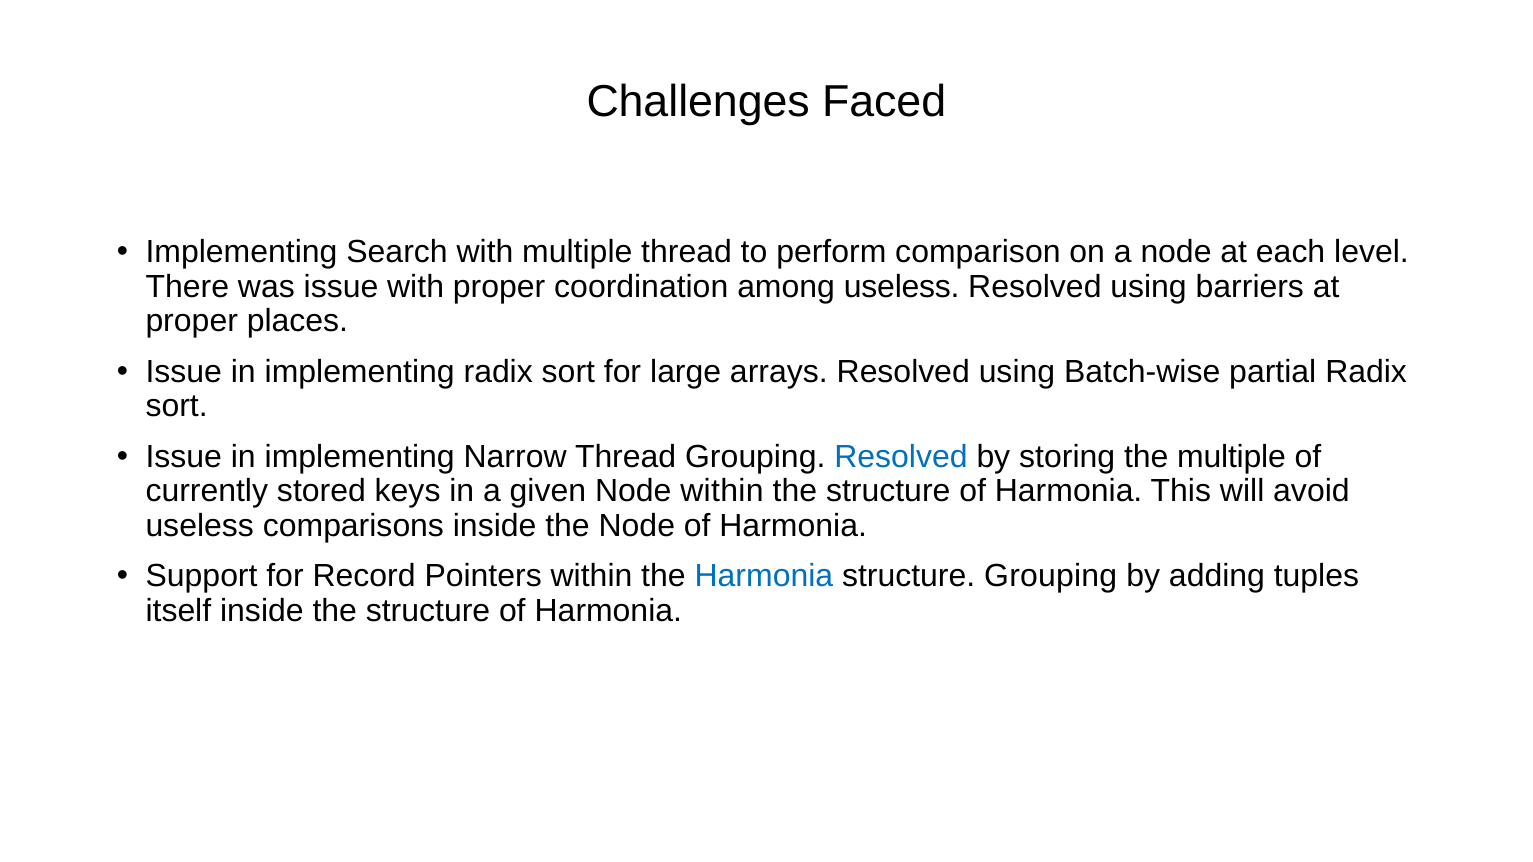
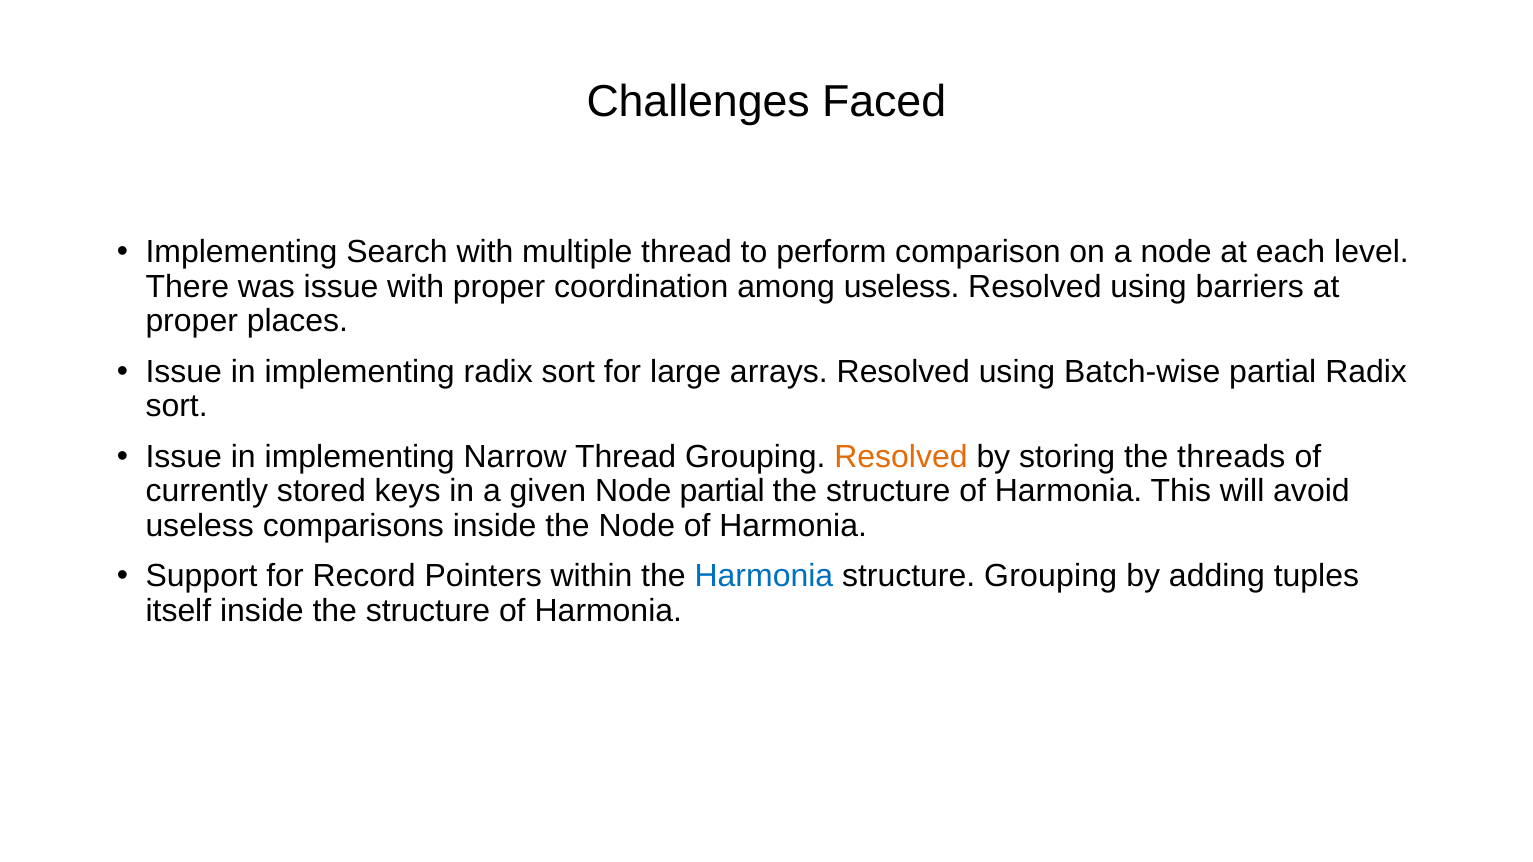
Resolved colour: blue -> orange (901, 457)
the multiple: multiple -> threads (1231, 457)
Node within: within -> partial (722, 492)
